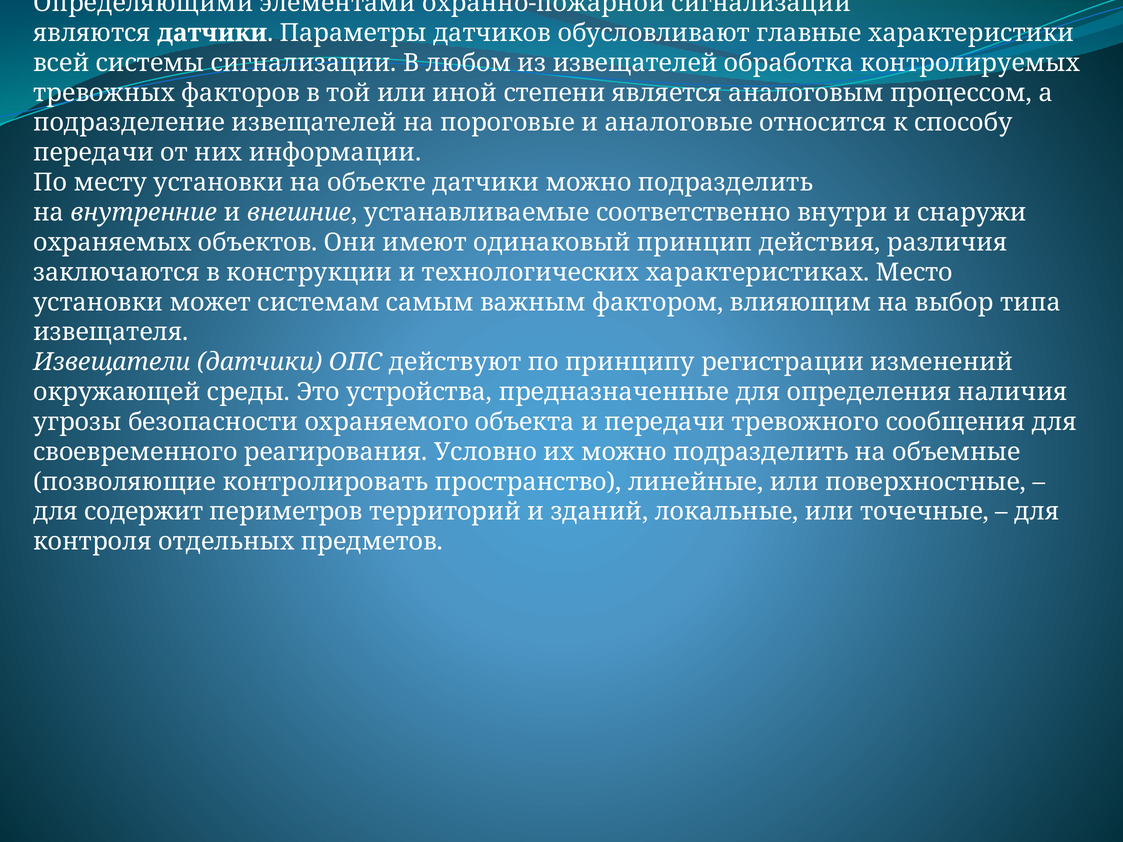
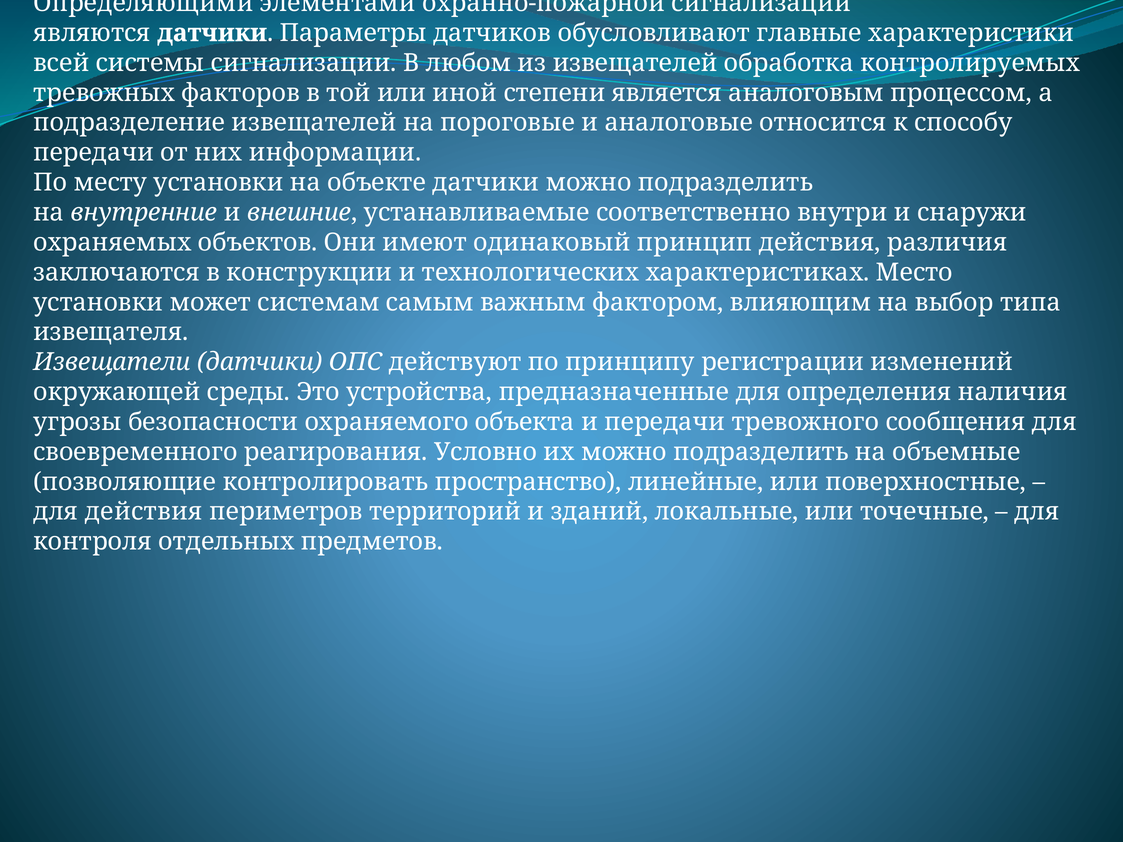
для содержит: содержит -> действия (144, 512)
